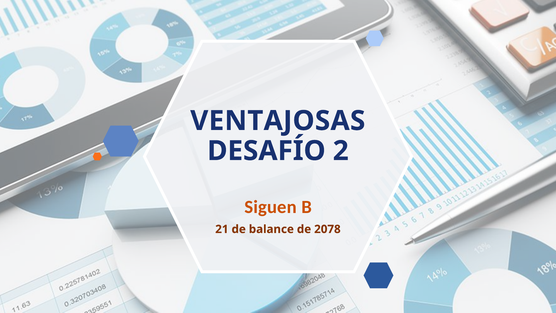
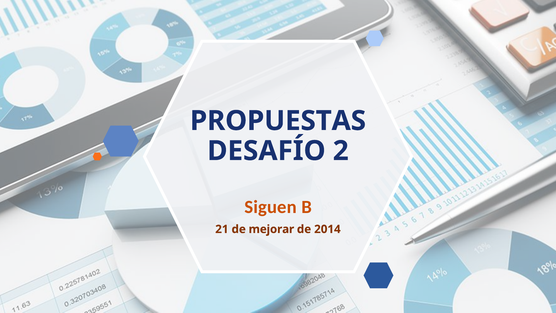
VENTAJOSAS: VENTAJOSAS -> PROPUESTAS (278, 121)
balance: balance -> mejorar (271, 229)
2078: 2078 -> 2014 (327, 229)
